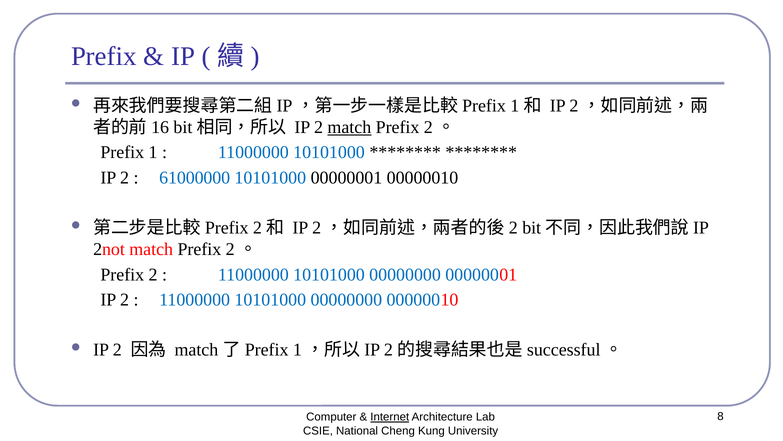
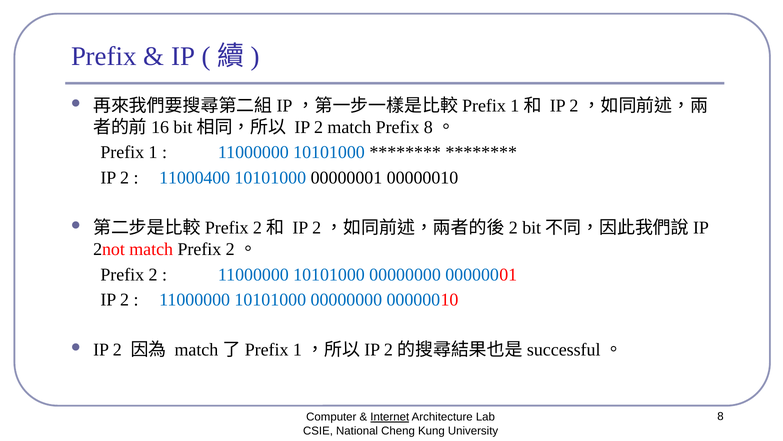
match underline: present -> none (349, 127)
2: 2 -> 8 (428, 127)
61000000: 61000000 -> 11000400 (195, 177)
